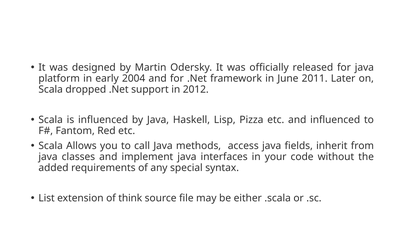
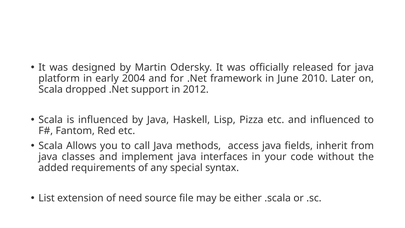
2011: 2011 -> 2010 (315, 79)
think: think -> need (130, 198)
